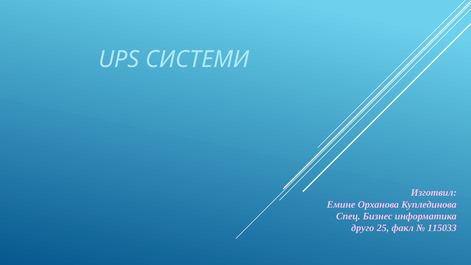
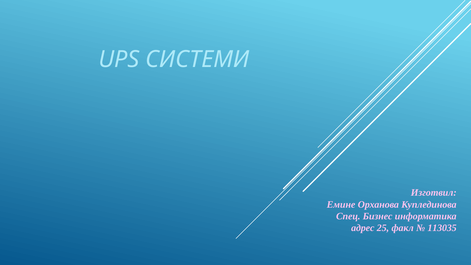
друго: друго -> адрес (363, 228)
115033: 115033 -> 113035 (442, 228)
